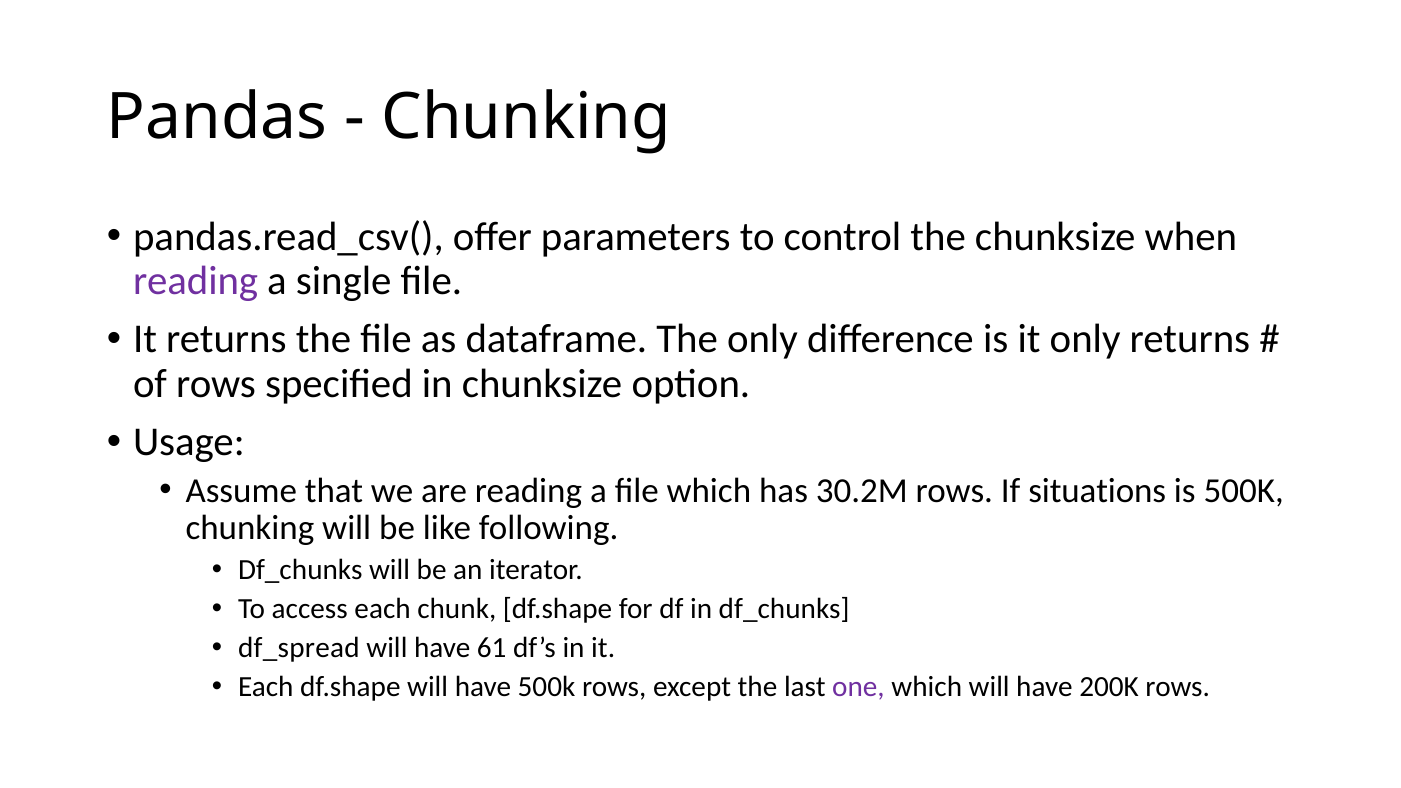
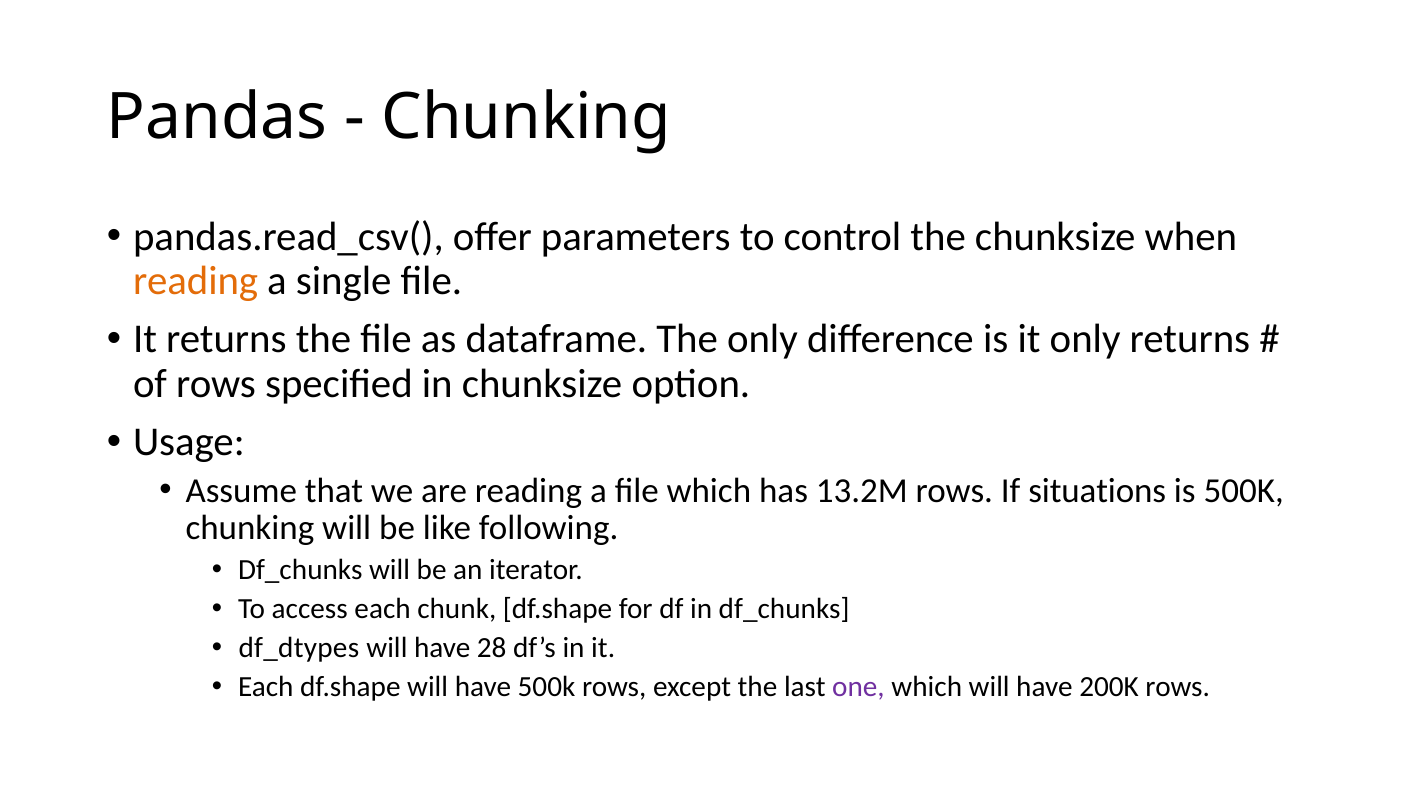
reading colour: purple -> orange (196, 281)
30.2M: 30.2M -> 13.2M (862, 491)
df_spread: df_spread -> df_dtypes (299, 648)
61: 61 -> 28 (492, 648)
